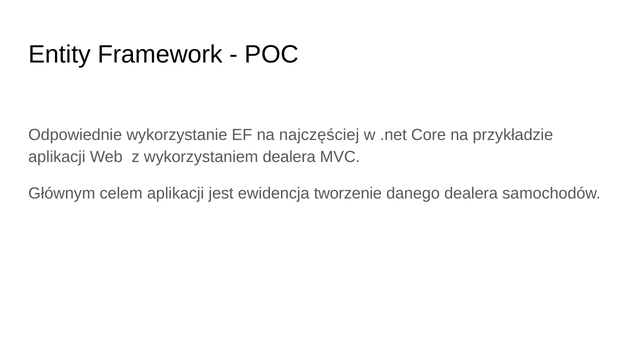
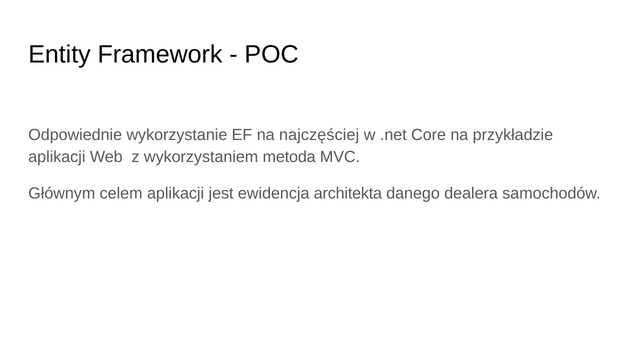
wykorzystaniem dealera: dealera -> metoda (289, 157)
tworzenie: tworzenie -> architekta (348, 193)
